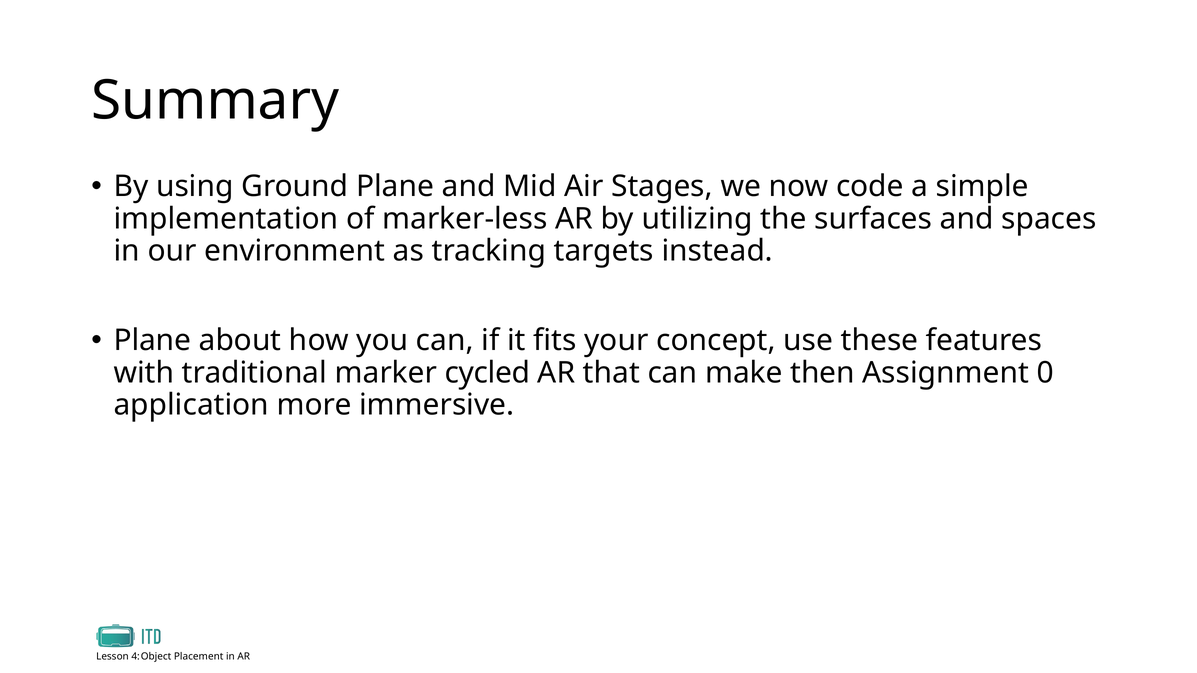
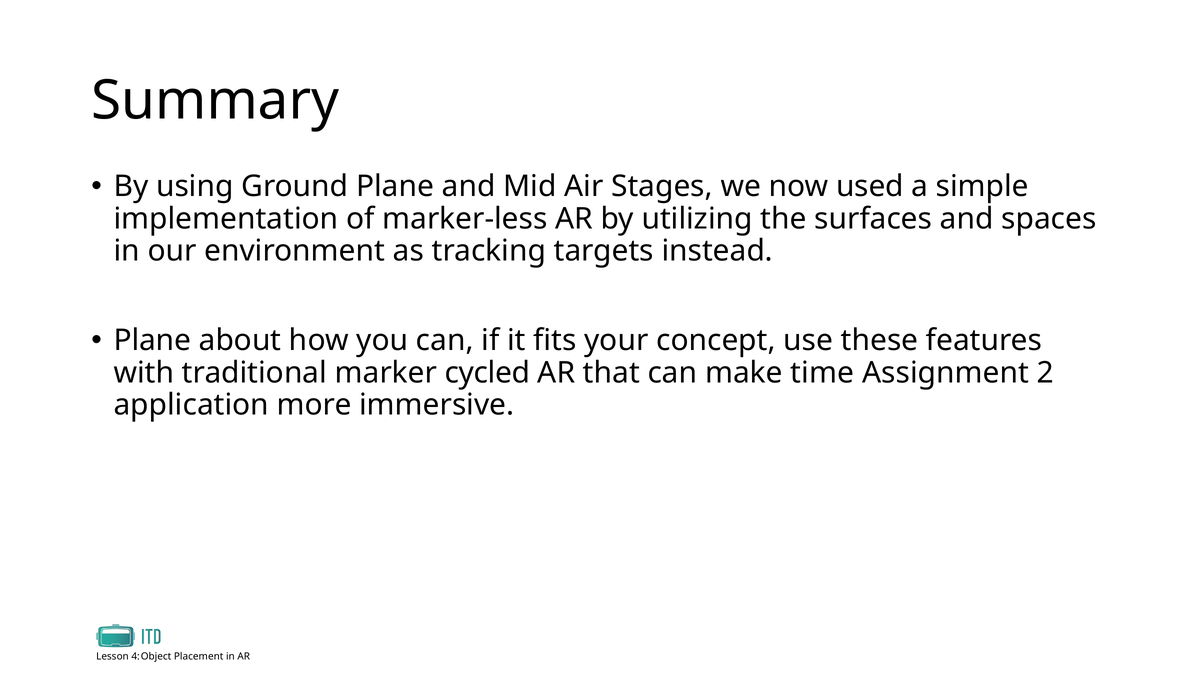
code: code -> used (870, 186)
then: then -> time (822, 373)
0: 0 -> 2 (1045, 373)
